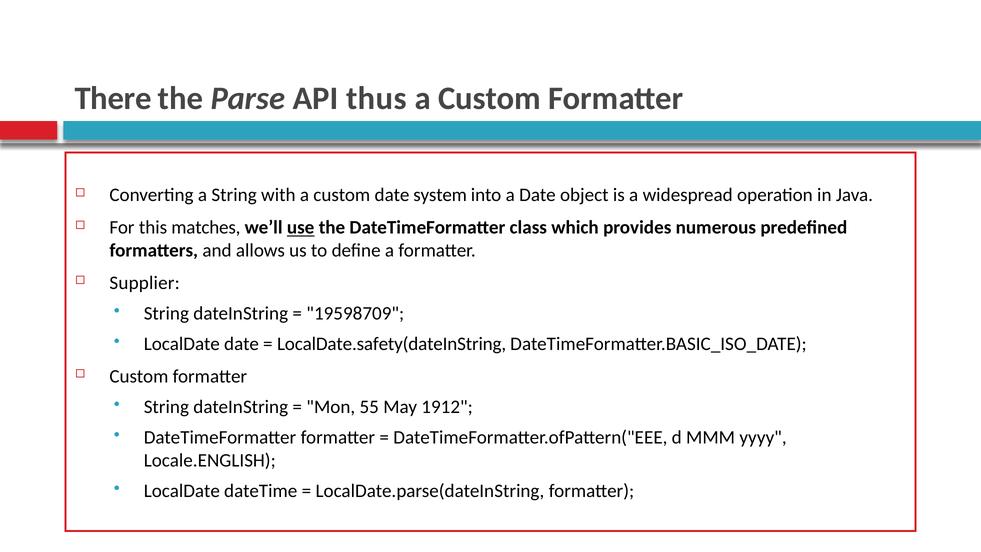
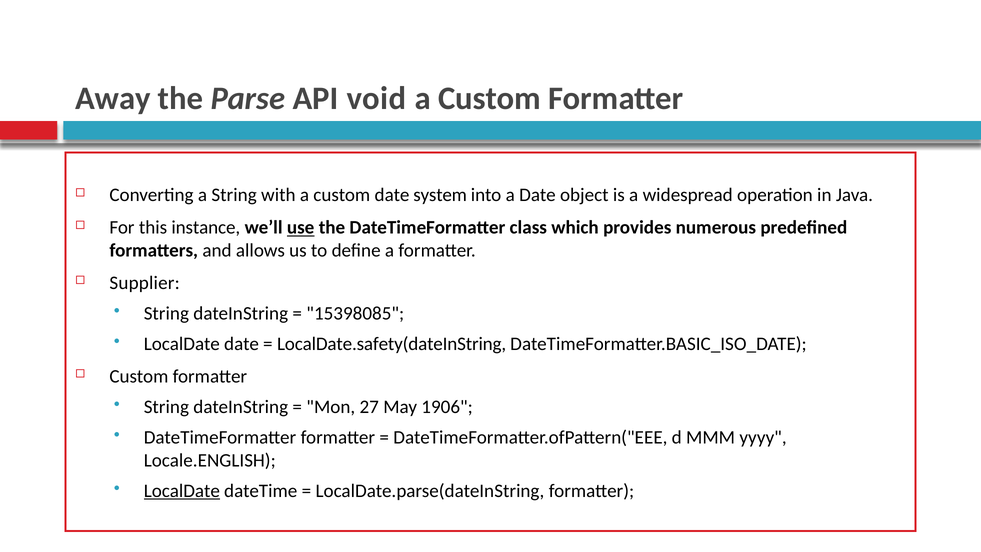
There: There -> Away (113, 98)
thus: thus -> void (376, 98)
matches: matches -> instance (206, 228)
19598709: 19598709 -> 15398085 (355, 313)
55: 55 -> 27 (369, 407)
1912: 1912 -> 1906 (447, 407)
LocalDate underline: none -> present (182, 491)
